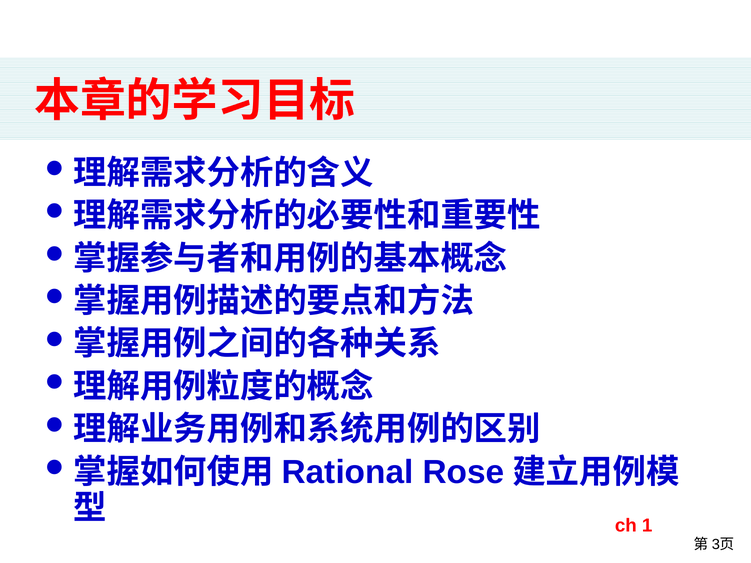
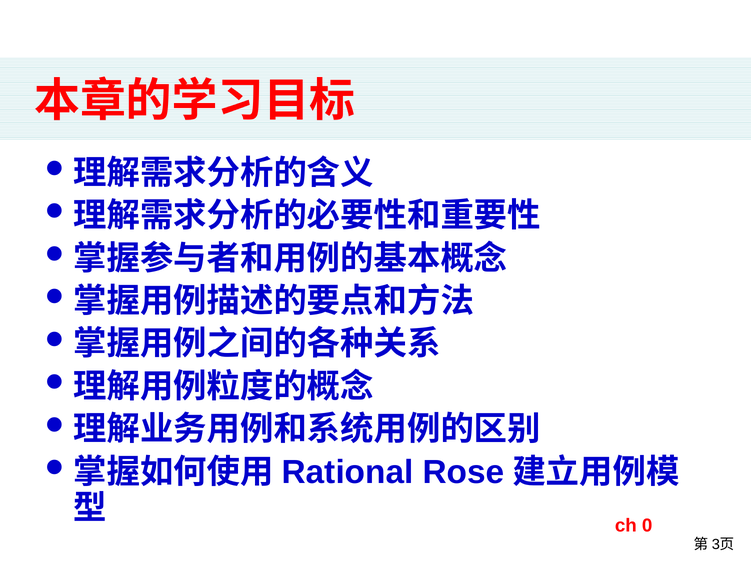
1: 1 -> 0 (647, 526)
